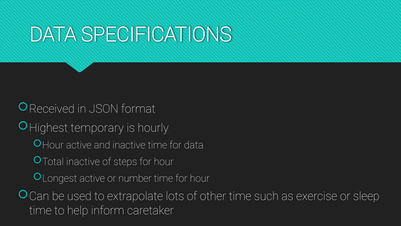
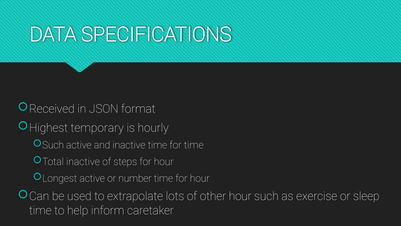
Hour: Hour -> Such (53, 145)
for data: data -> time (194, 145)
other time: time -> hour (240, 196)
